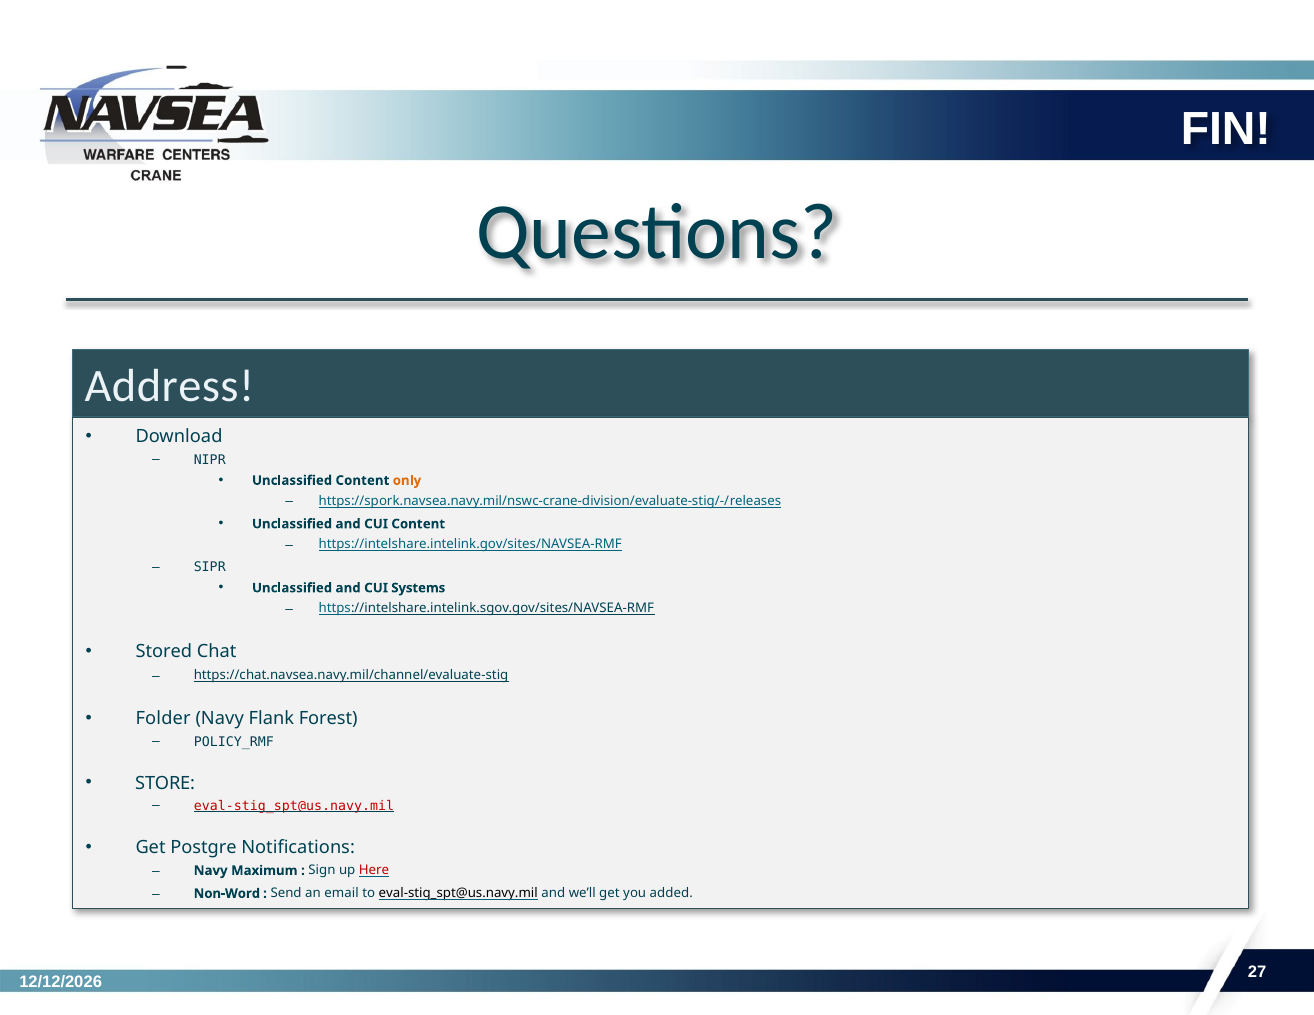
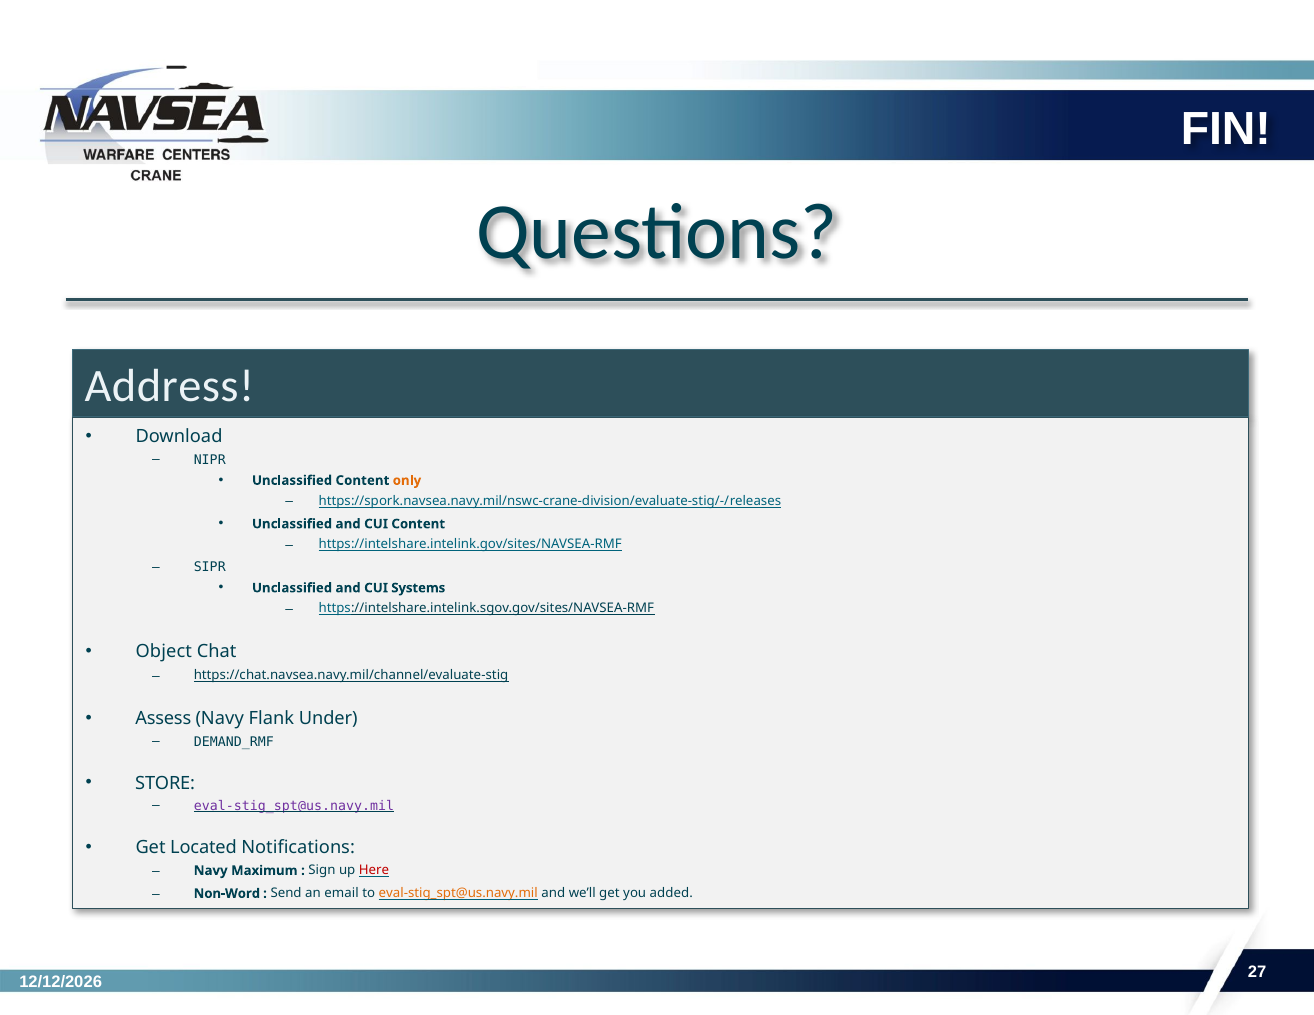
Stored: Stored -> Object (164, 652)
Folder: Folder -> Assess (163, 719)
Forest: Forest -> Under (328, 719)
POLICY_RMF: POLICY_RMF -> DEMAND_RMF (234, 742)
eval-stig_spt@us.navy.mil colour: red -> purple (294, 807)
Postgre: Postgre -> Located (204, 848)
eval-stig_spt@us.navy.mil colour: black -> orange (458, 894)
